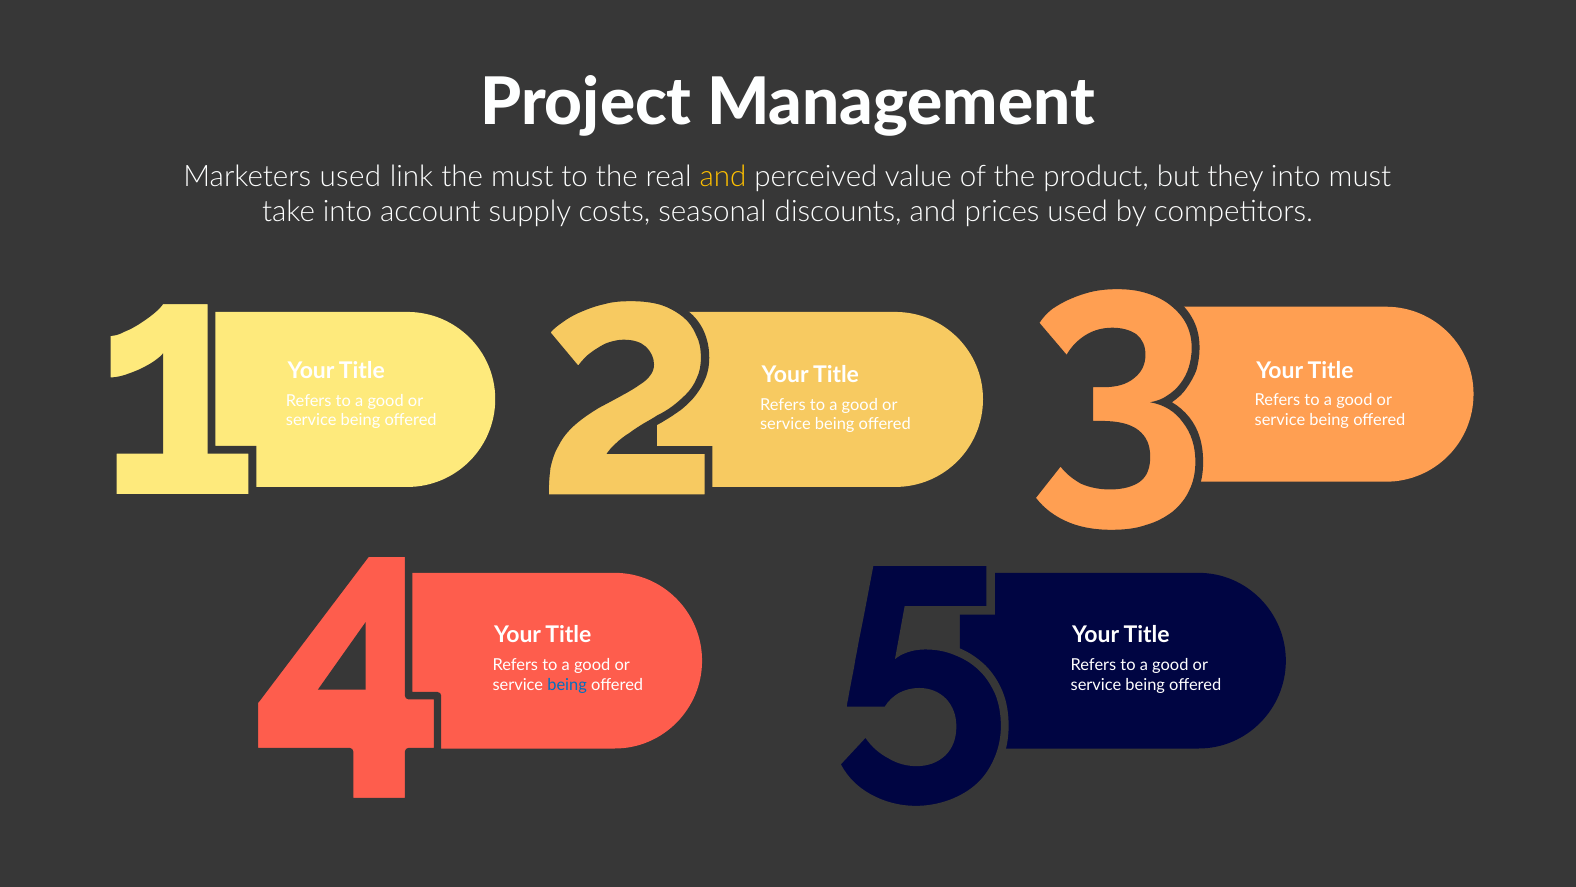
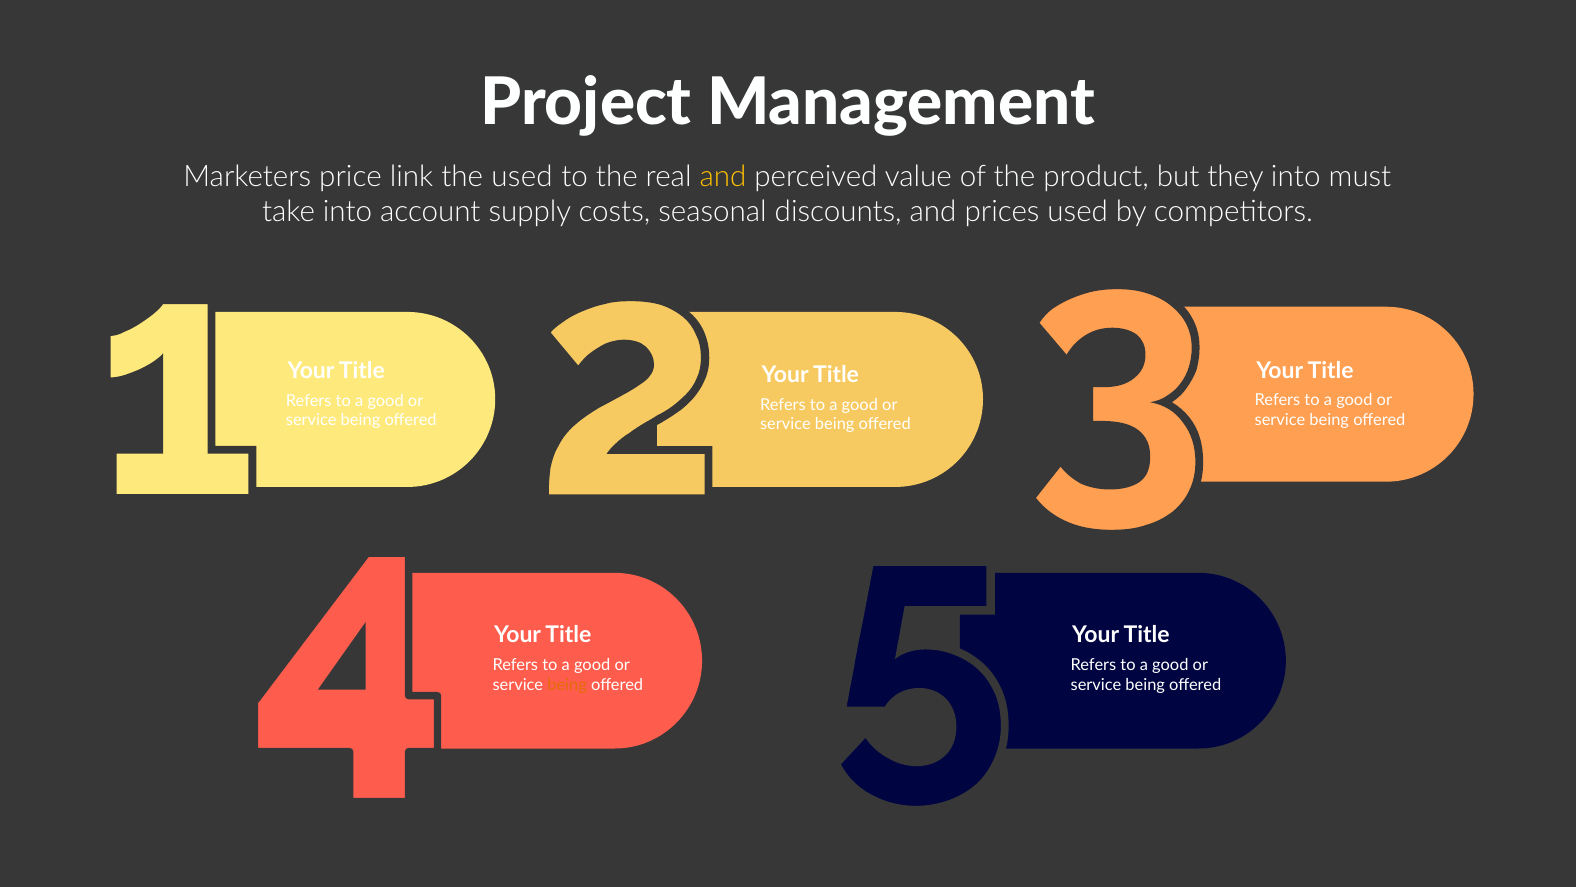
Marketers used: used -> price (351, 176)
the must: must -> used (522, 176)
being colour: blue -> orange (567, 684)
